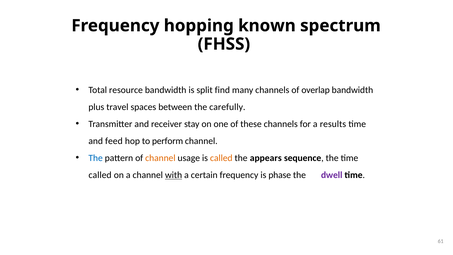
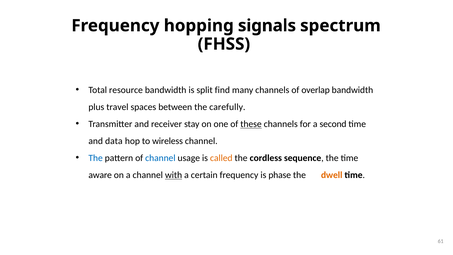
known: known -> signals (267, 26)
these underline: none -> present (251, 124)
results: results -> second (333, 124)
feed: feed -> data (114, 141)
perform: perform -> wireless (168, 141)
channel colour: orange -> blue (160, 158)
appears: appears -> cordless (266, 158)
called: called -> aware (100, 175)
dwell colour: purple -> orange (332, 175)
